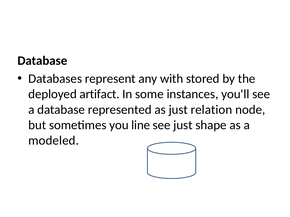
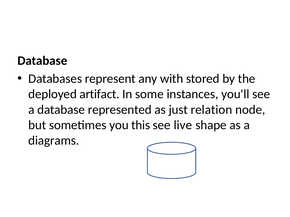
line: line -> this (141, 125)
see just: just -> live (183, 125)
modeled: modeled -> diagrams (54, 141)
